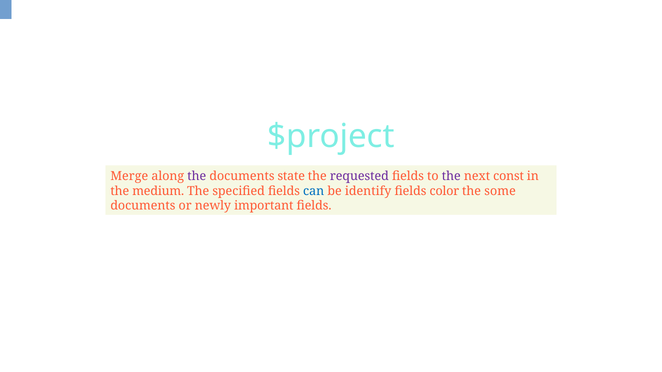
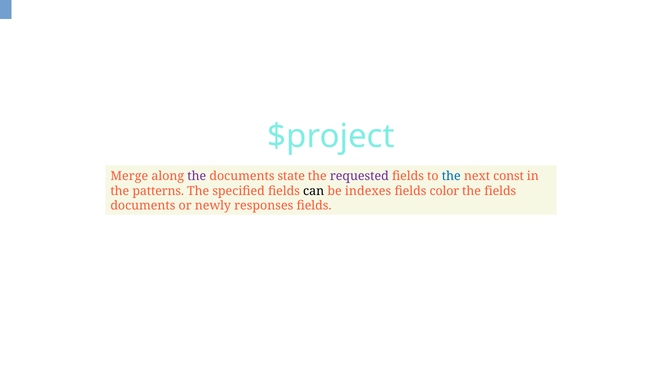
the colour: purple -> blue (451, 176)
medium: medium -> patterns (158, 191)
can colour: blue -> black (314, 191)
identify: identify -> indexes (368, 191)
the some: some -> fields (500, 191)
important: important -> responses (264, 206)
